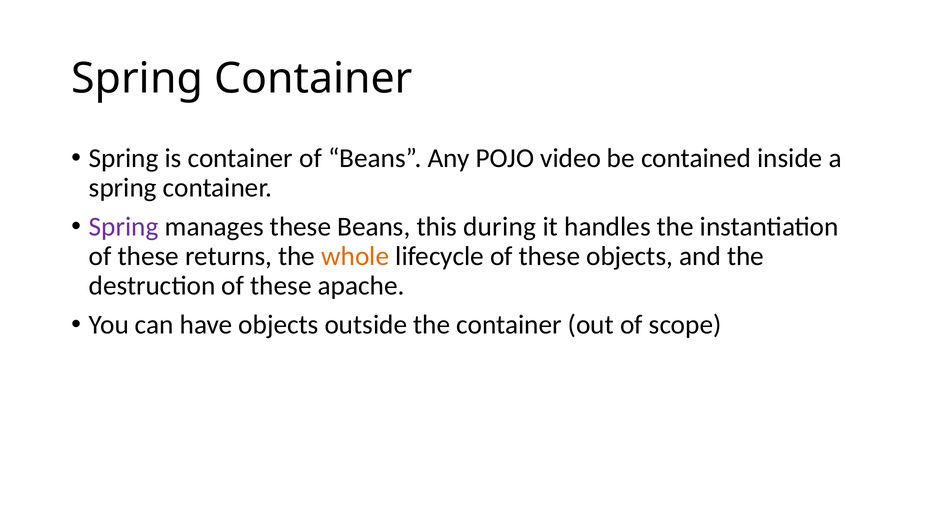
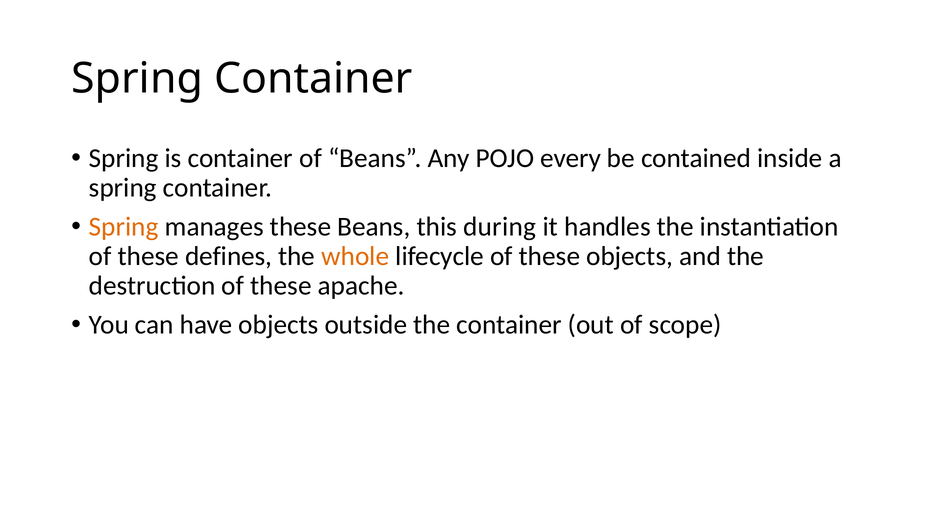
video: video -> every (571, 158)
Spring colour: purple -> orange (124, 227)
returns: returns -> defines (229, 256)
